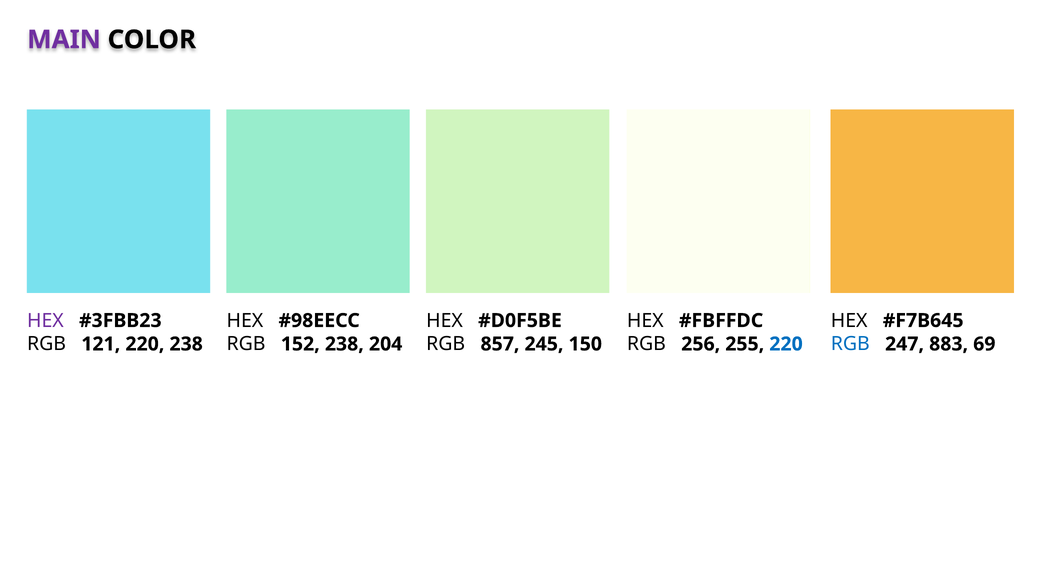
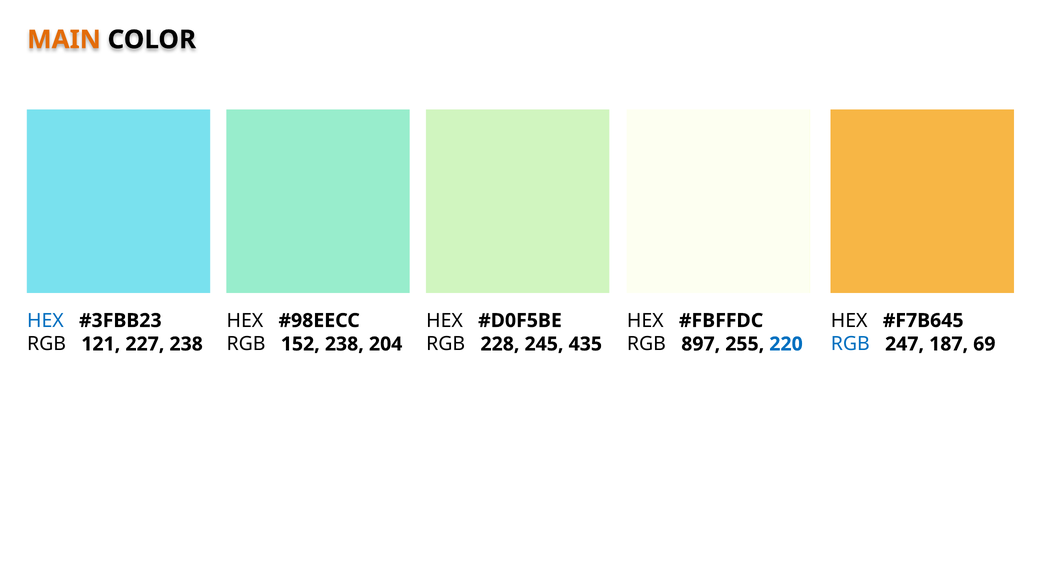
MAIN colour: purple -> orange (64, 40)
HEX colour: purple -> blue (45, 320)
121 220: 220 -> 227 (145, 344)
857: 857 -> 228 (500, 344)
150: 150 -> 435 (585, 344)
256: 256 -> 897 (701, 344)
883: 883 -> 187 (949, 344)
